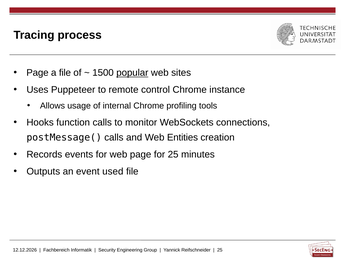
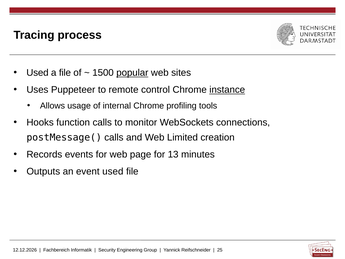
Page: Page -> Used (37, 73)
instance underline: none -> present (227, 90)
Entities: Entities -> Limited (182, 137)
for 25: 25 -> 13 (173, 154)
